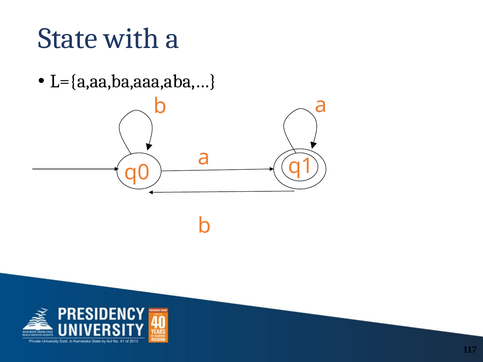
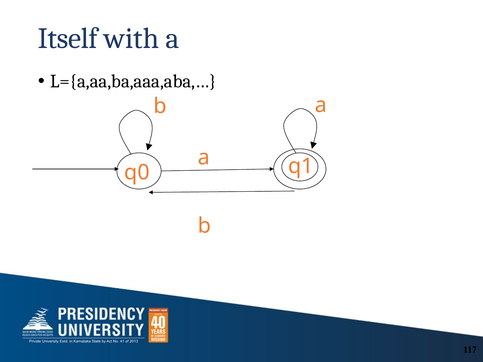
State: State -> Itself (68, 38)
